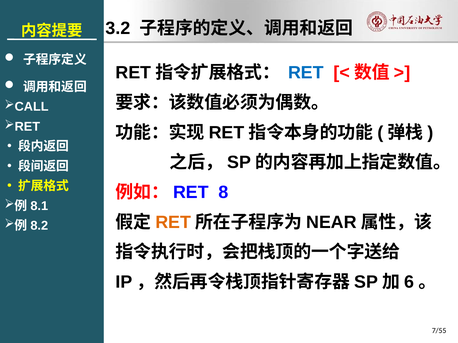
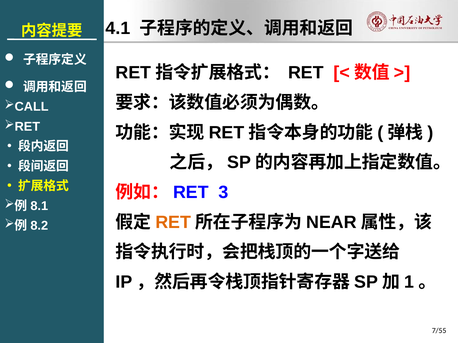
3.2: 3.2 -> 4.1 (118, 28)
RET colour: blue -> black (306, 73)
8: 8 -> 3 (223, 193)
6: 6 -> 1 (409, 282)
